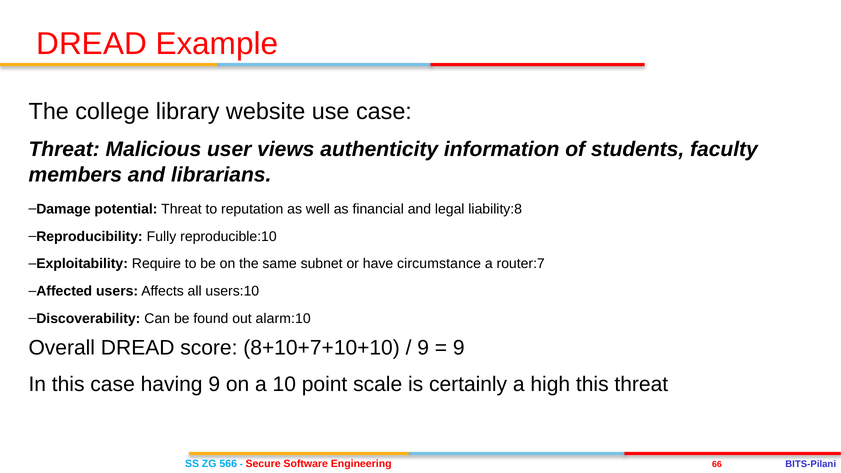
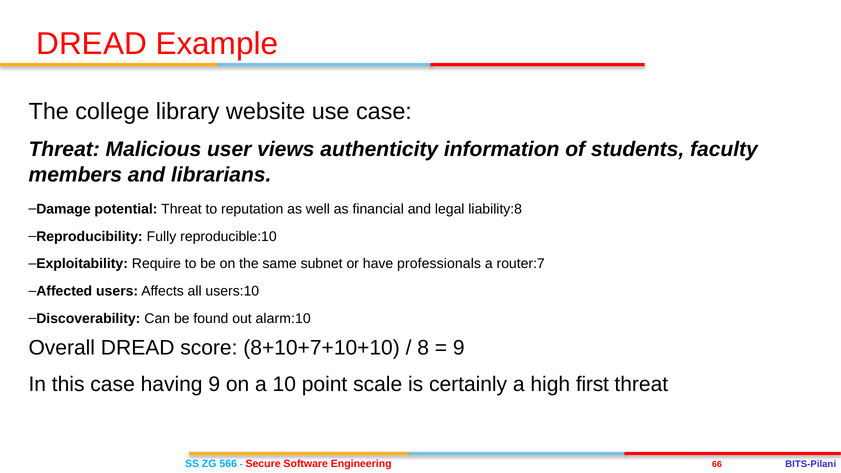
circumstance: circumstance -> professionals (439, 264)
9: 9 -> 8 (423, 348)
high this: this -> first (592, 384)
